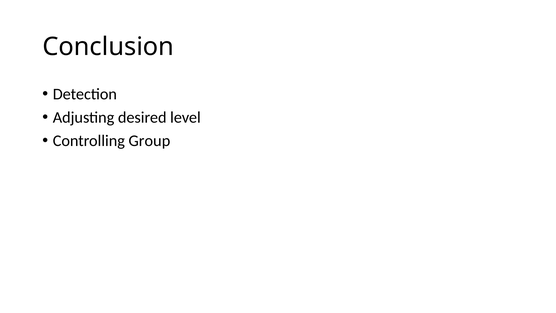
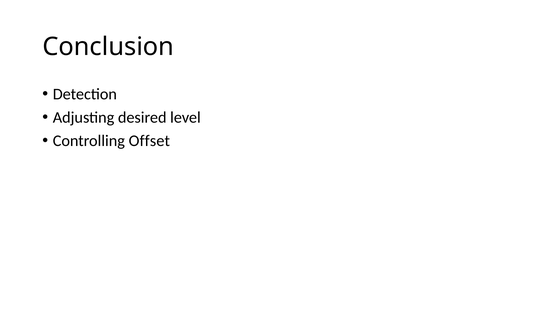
Group: Group -> Offset (149, 141)
